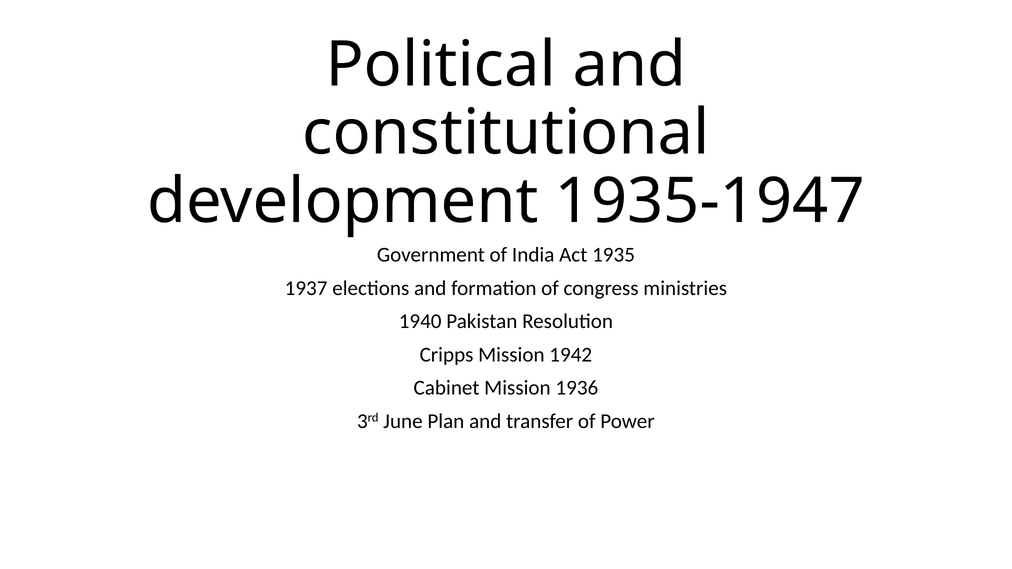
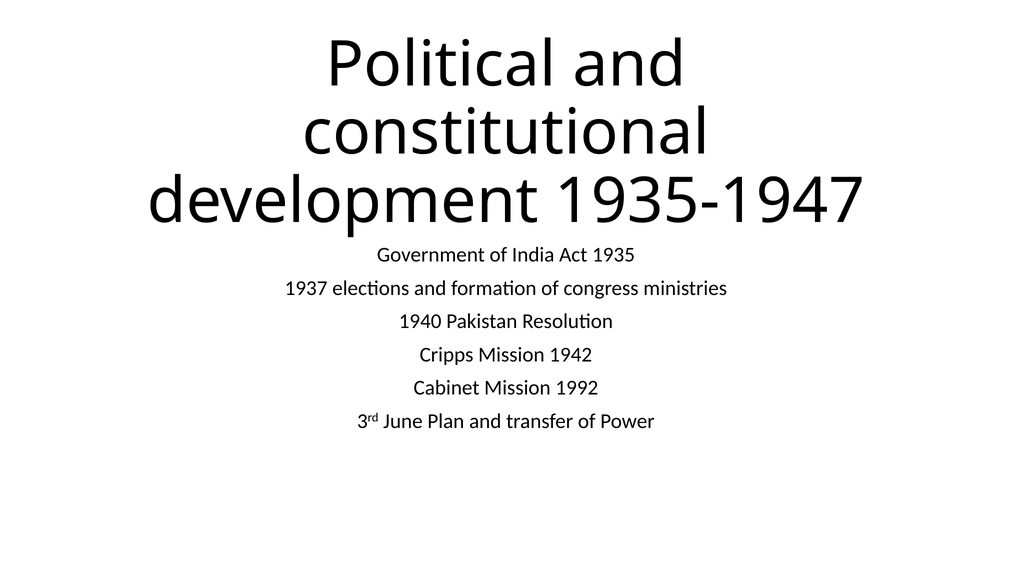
1936: 1936 -> 1992 (577, 388)
